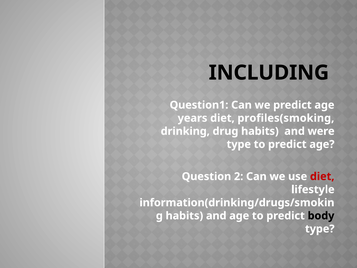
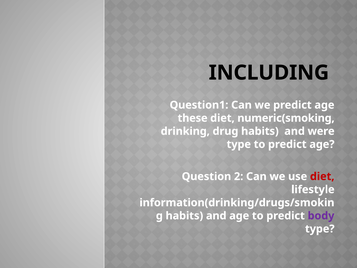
years: years -> these (193, 118)
profiles(smoking: profiles(smoking -> numeric(smoking (286, 118)
body colour: black -> purple (321, 216)
